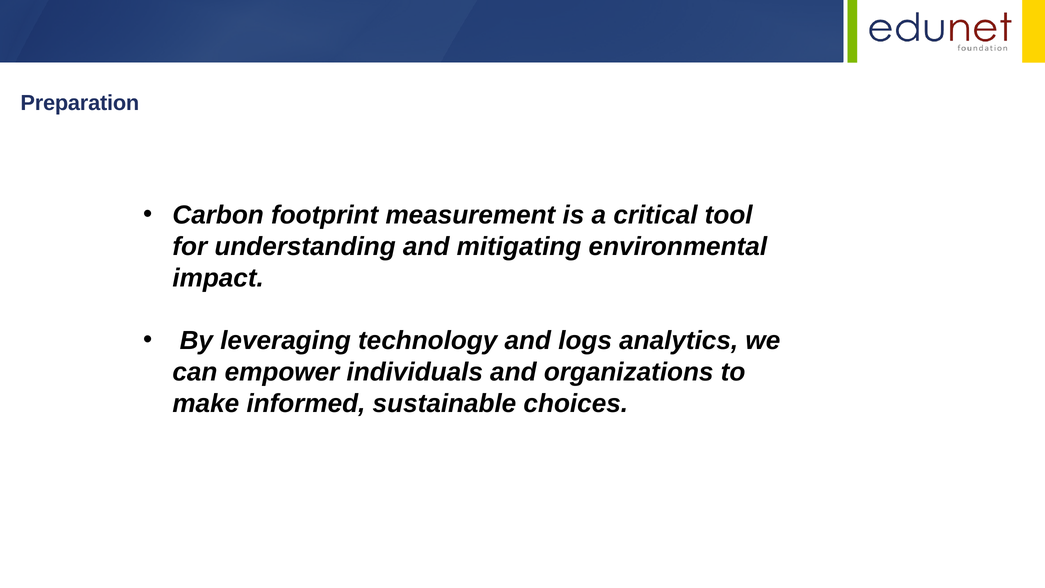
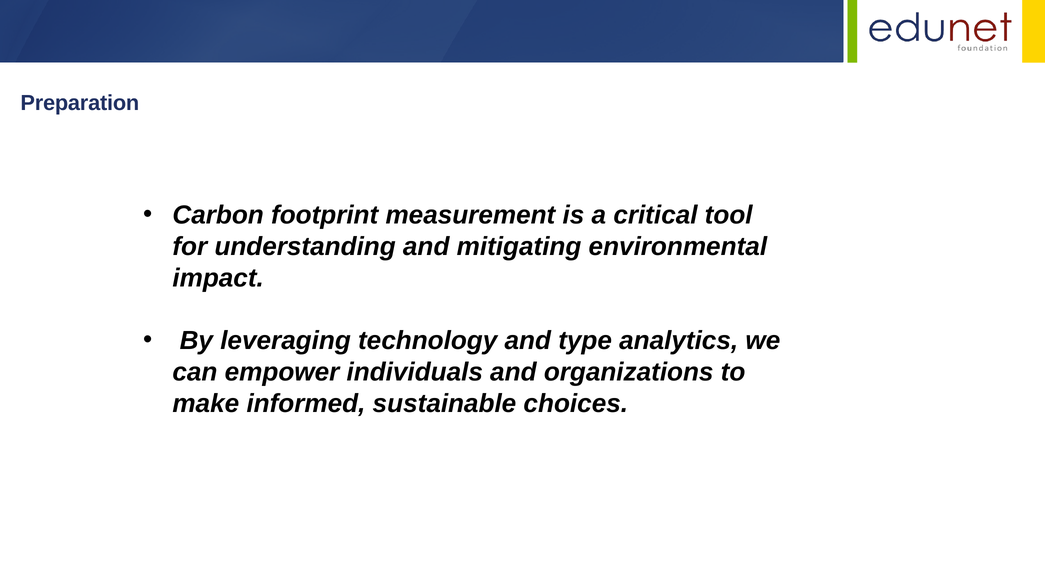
logs: logs -> type (585, 341)
